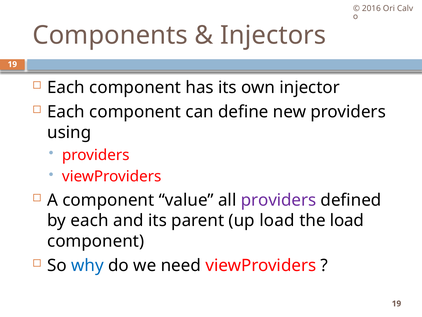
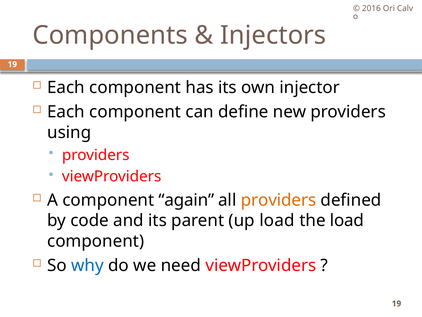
value: value -> again (186, 200)
providers colour: purple -> orange (279, 200)
by each: each -> code (90, 220)
